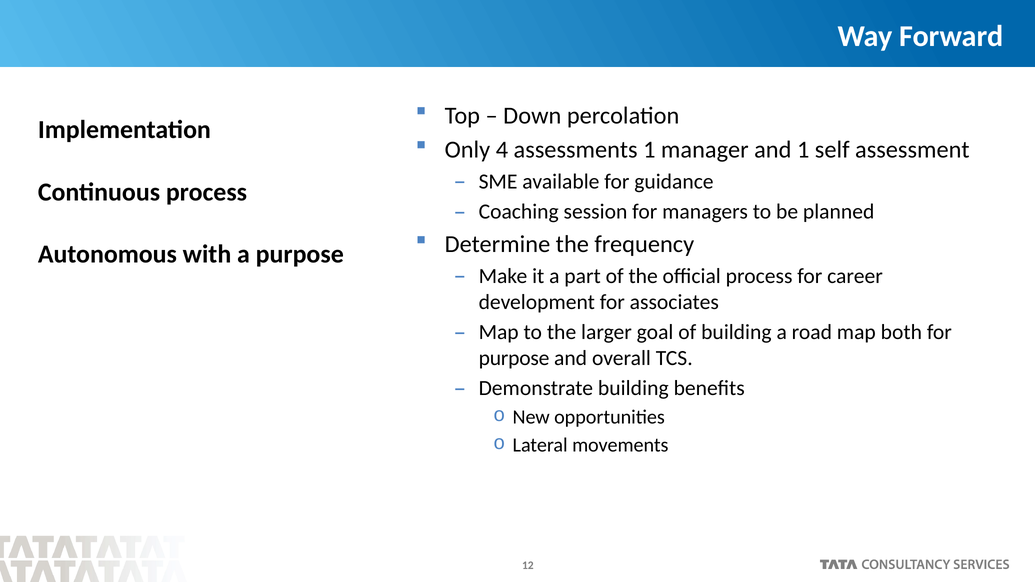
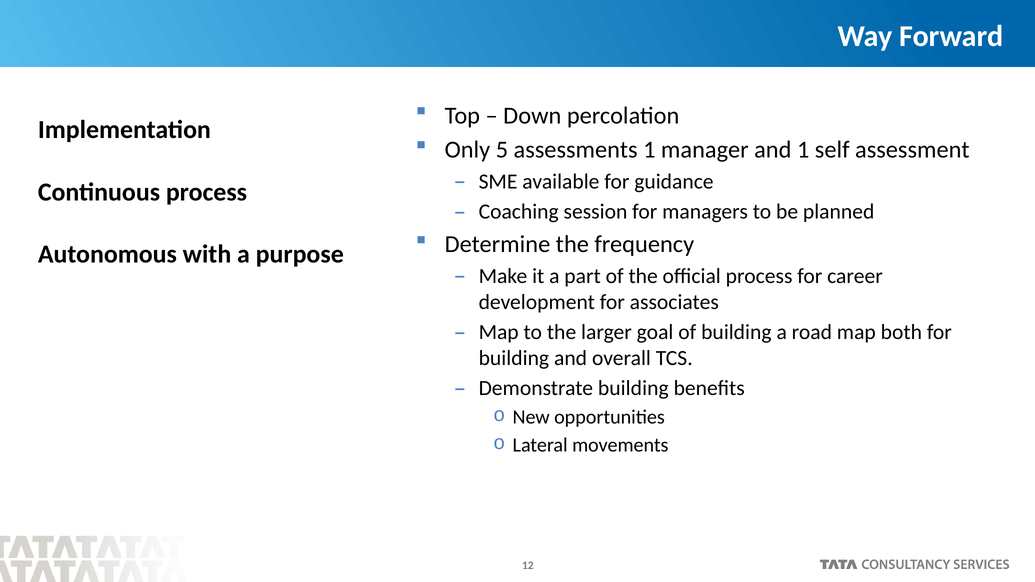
4: 4 -> 5 (502, 150)
purpose: purpose -> building (514, 358)
